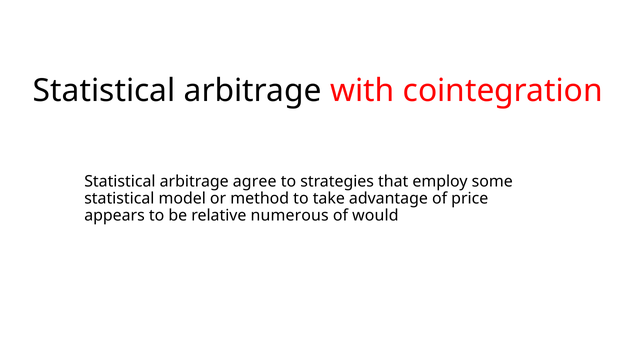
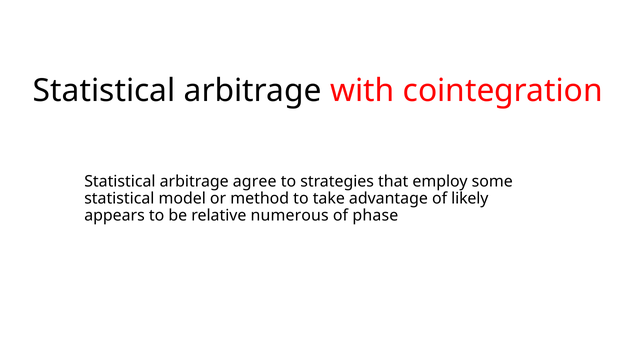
price: price -> likely (470, 198)
would: would -> phase (375, 216)
